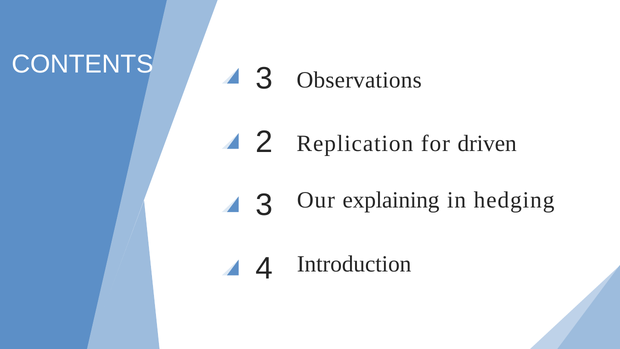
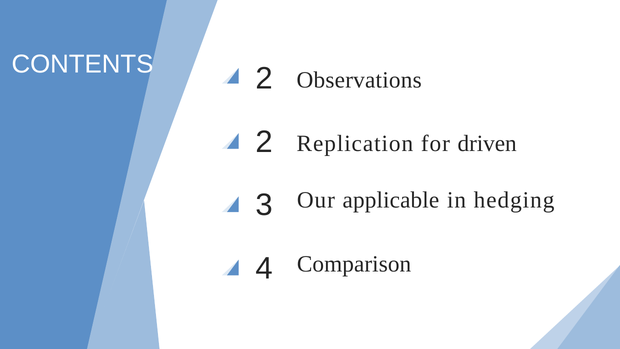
CONTENTS 3: 3 -> 2 (264, 78)
explaining: explaining -> applicable (391, 200)
Introduction: Introduction -> Comparison (354, 264)
